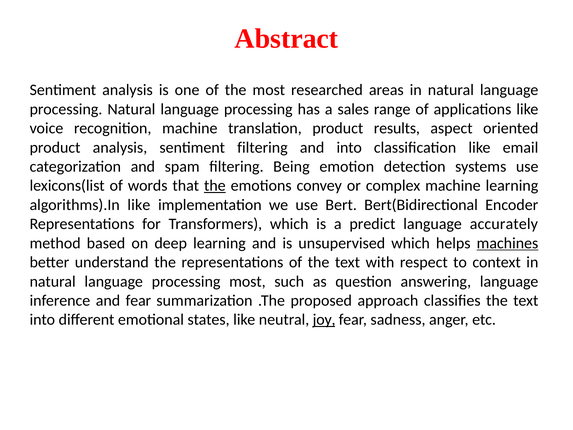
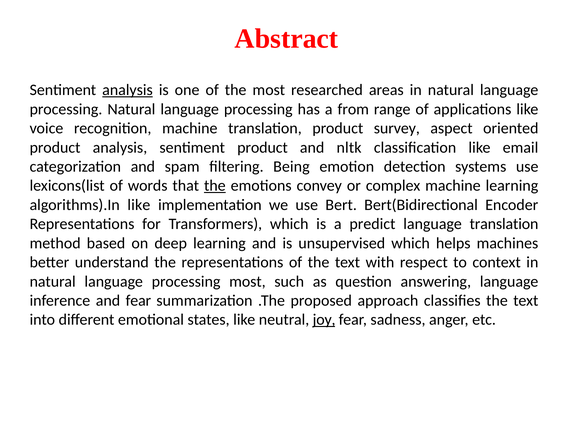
analysis underline: none -> present (128, 90)
sales: sales -> from (353, 109)
results: results -> survey (397, 128)
sentiment filtering: filtering -> product (262, 147)
and into: into -> nltk (349, 147)
language accurately: accurately -> translation (504, 224)
machines underline: present -> none (507, 243)
